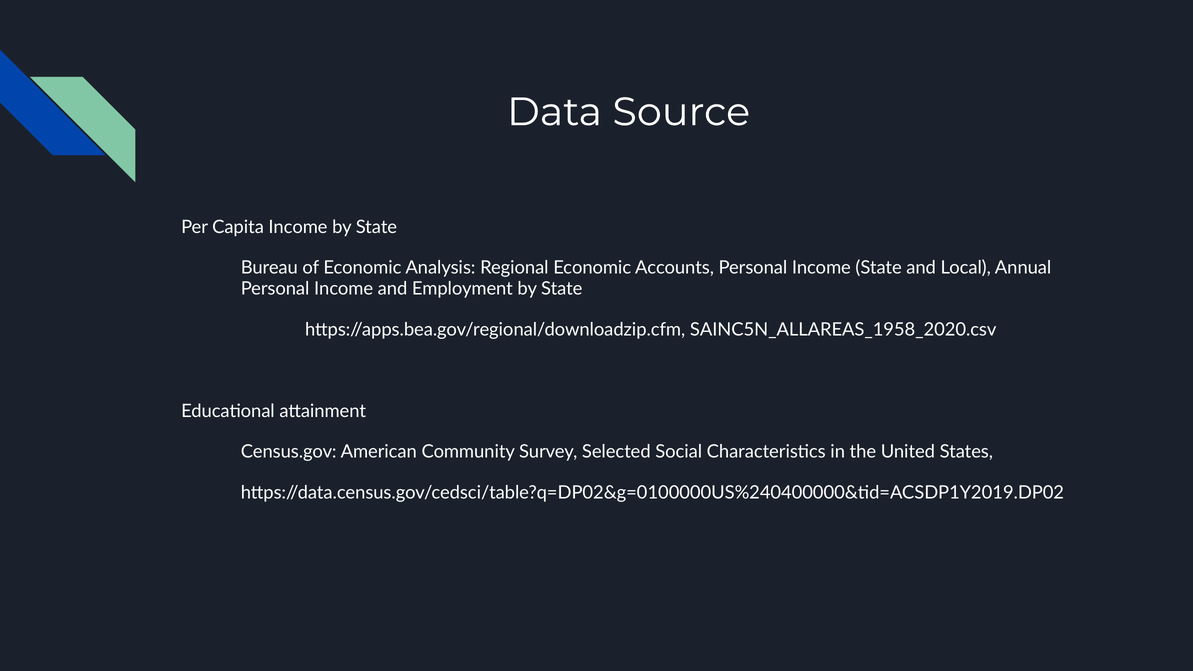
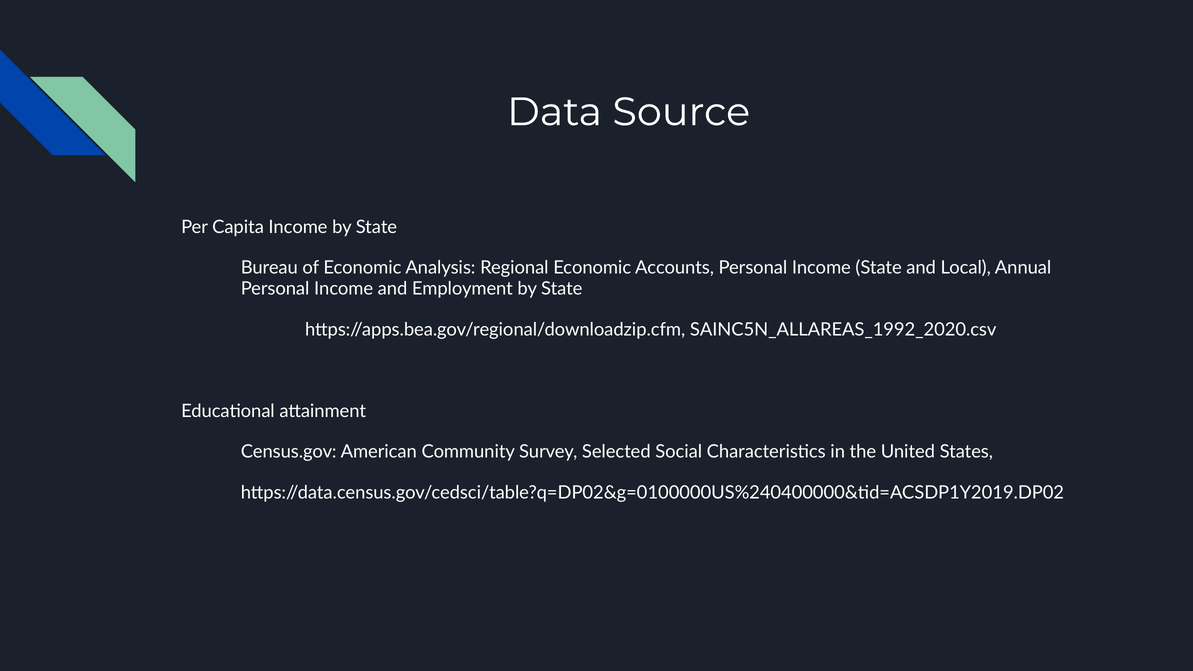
SAINC5N_ALLAREAS_1958_2020.csv: SAINC5N_ALLAREAS_1958_2020.csv -> SAINC5N_ALLAREAS_1992_2020.csv (843, 330)
